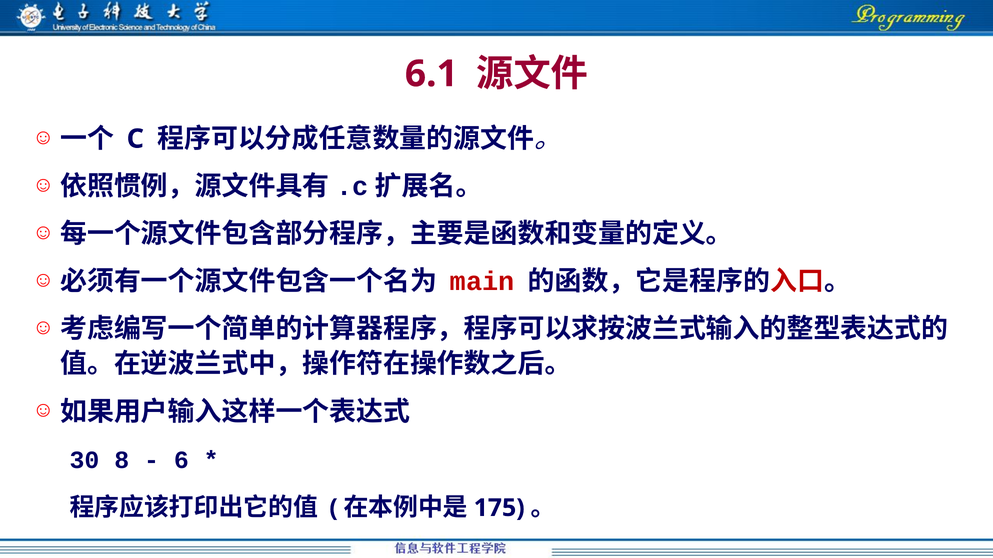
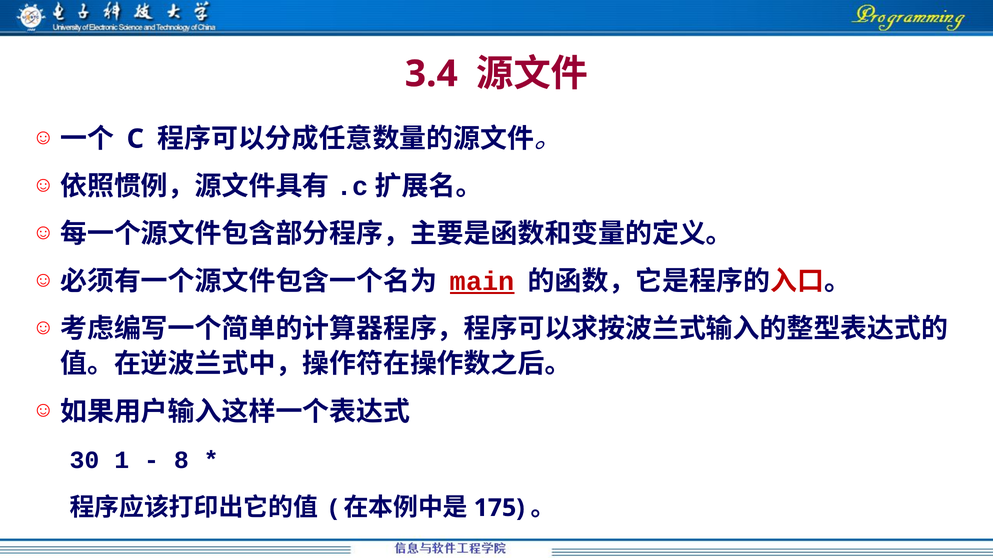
6.1: 6.1 -> 3.4 (431, 74)
main underline: none -> present (482, 282)
8: 8 -> 1 (122, 461)
6: 6 -> 8 (181, 461)
